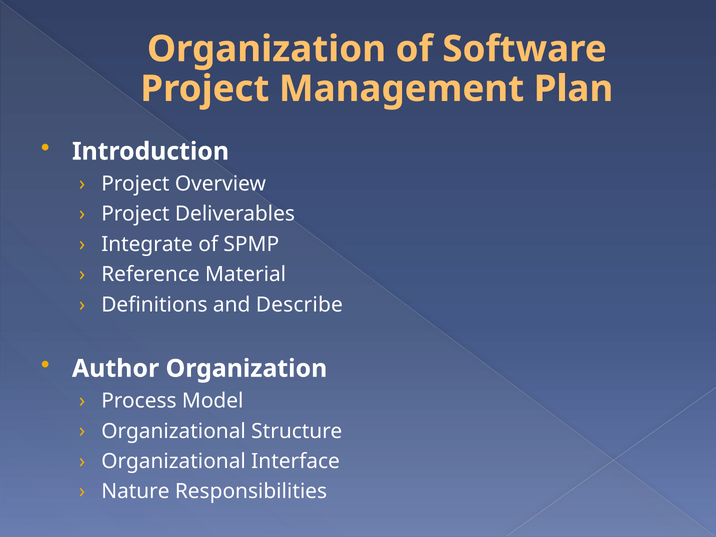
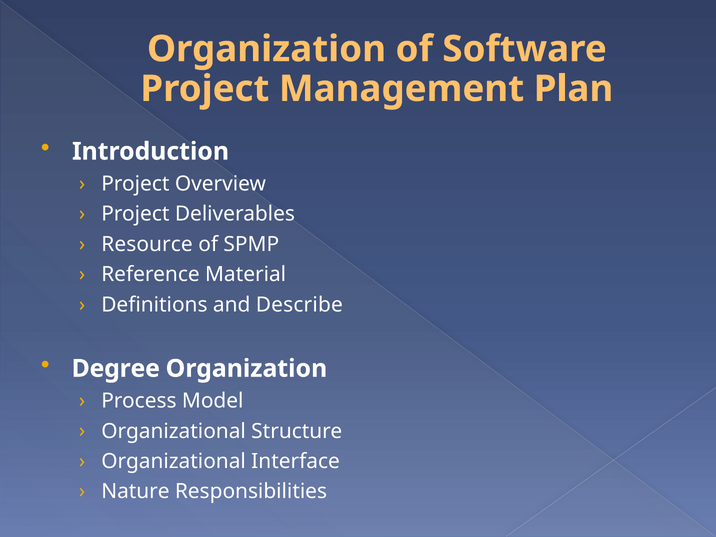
Integrate: Integrate -> Resource (147, 244)
Author: Author -> Degree (116, 369)
